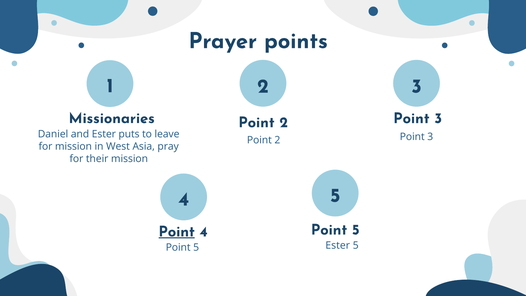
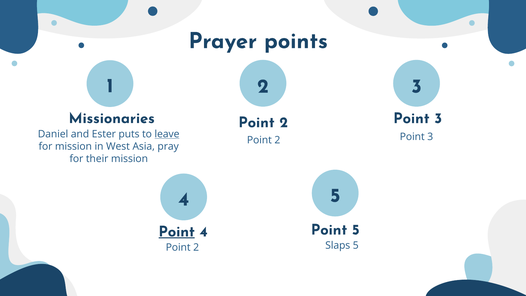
leave underline: none -> present (167, 134)
Ester: Ester -> Slaps (338, 245)
5: 5 -> 2 (196, 247)
